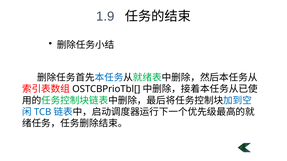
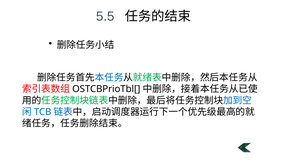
1.9: 1.9 -> 5.5 (105, 16)
